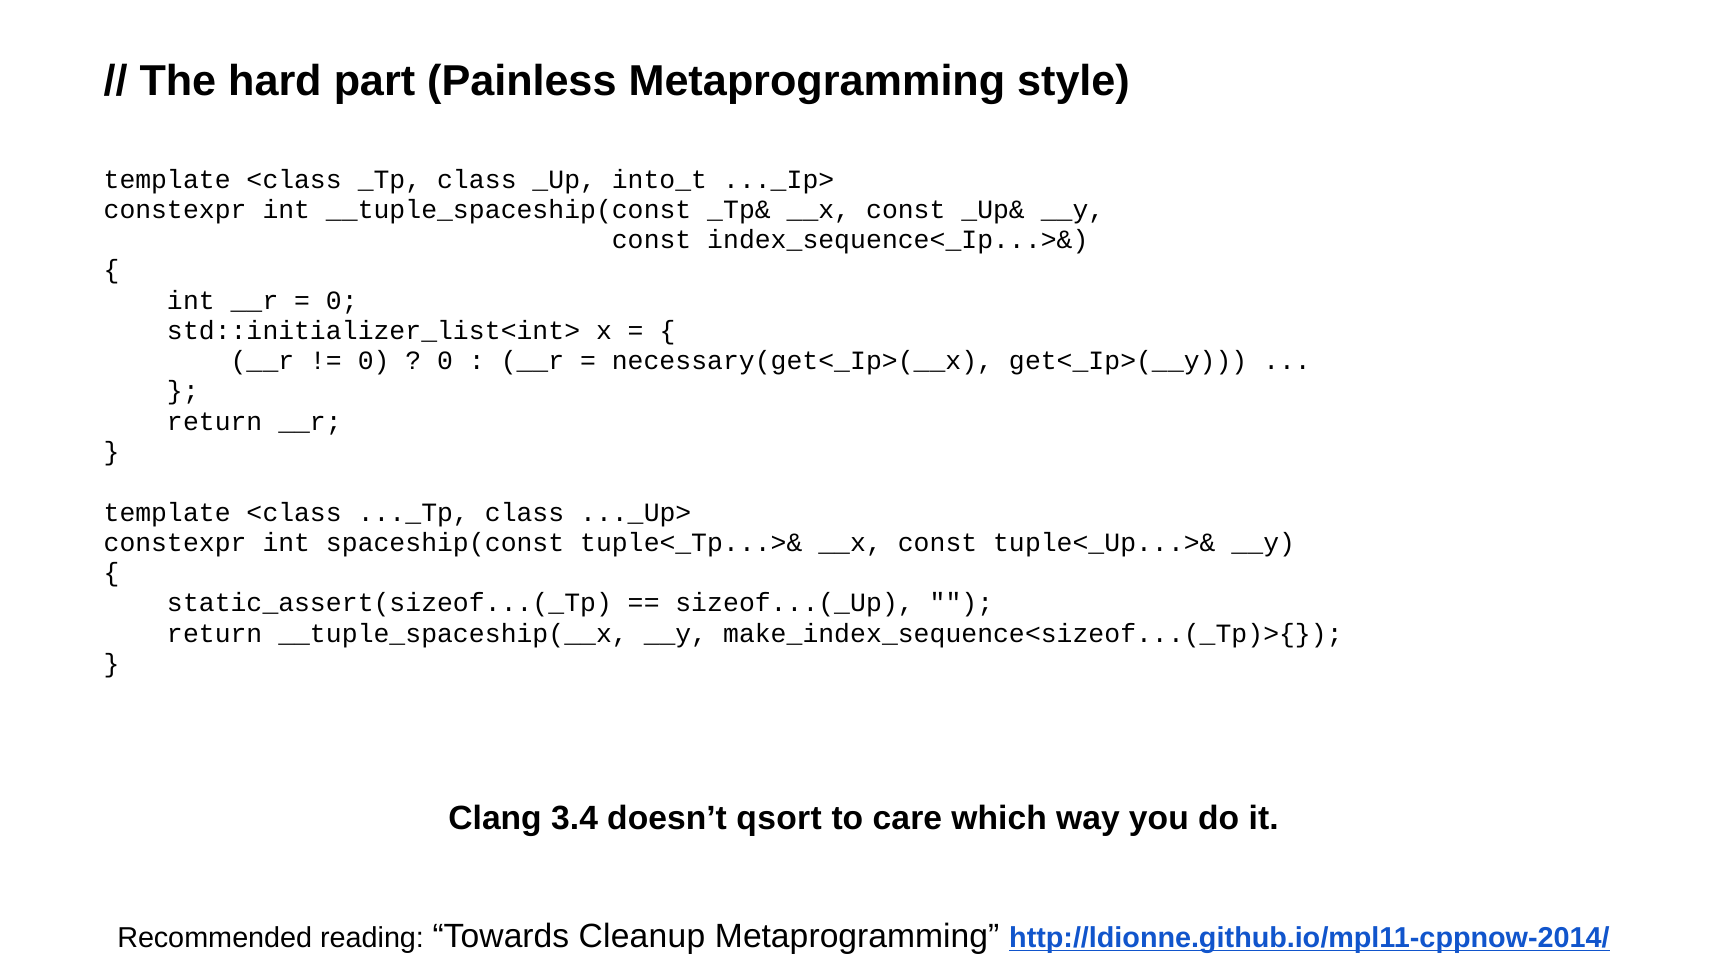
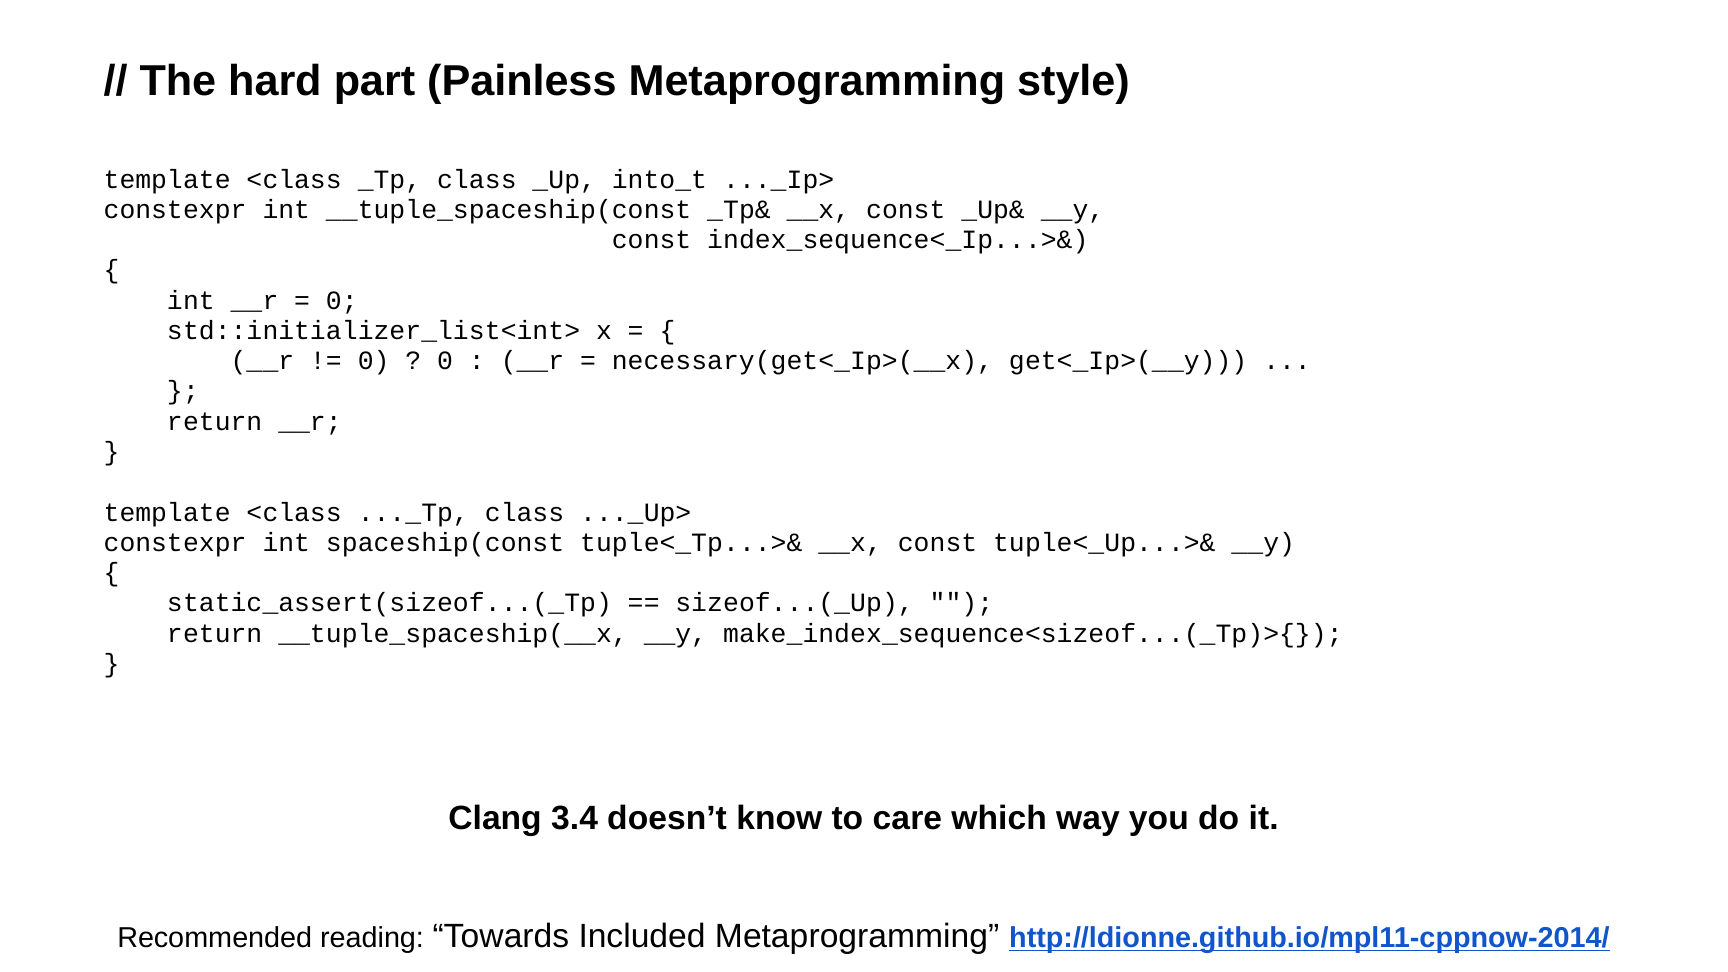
qsort: qsort -> know (779, 818)
Cleanup: Cleanup -> Included (642, 936)
